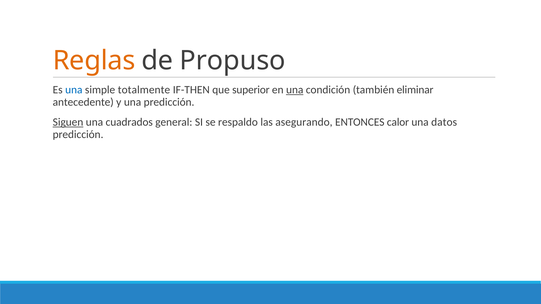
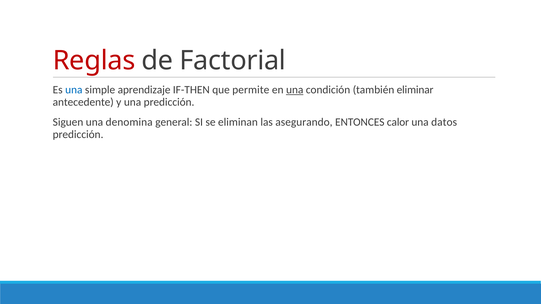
Reglas colour: orange -> red (94, 61)
Propuso: Propuso -> Factorial (233, 61)
totalmente: totalmente -> aprendizaje (144, 90)
superior: superior -> permite (251, 90)
Siguen underline: present -> none (68, 122)
cuadrados: cuadrados -> denomina (129, 122)
respaldo: respaldo -> eliminan (238, 122)
